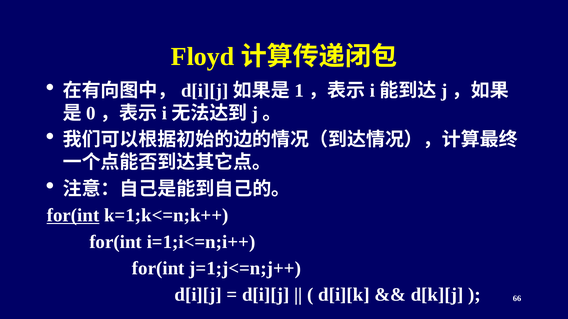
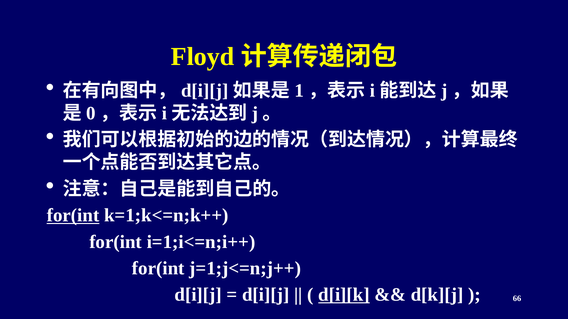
d[i][k underline: none -> present (344, 295)
